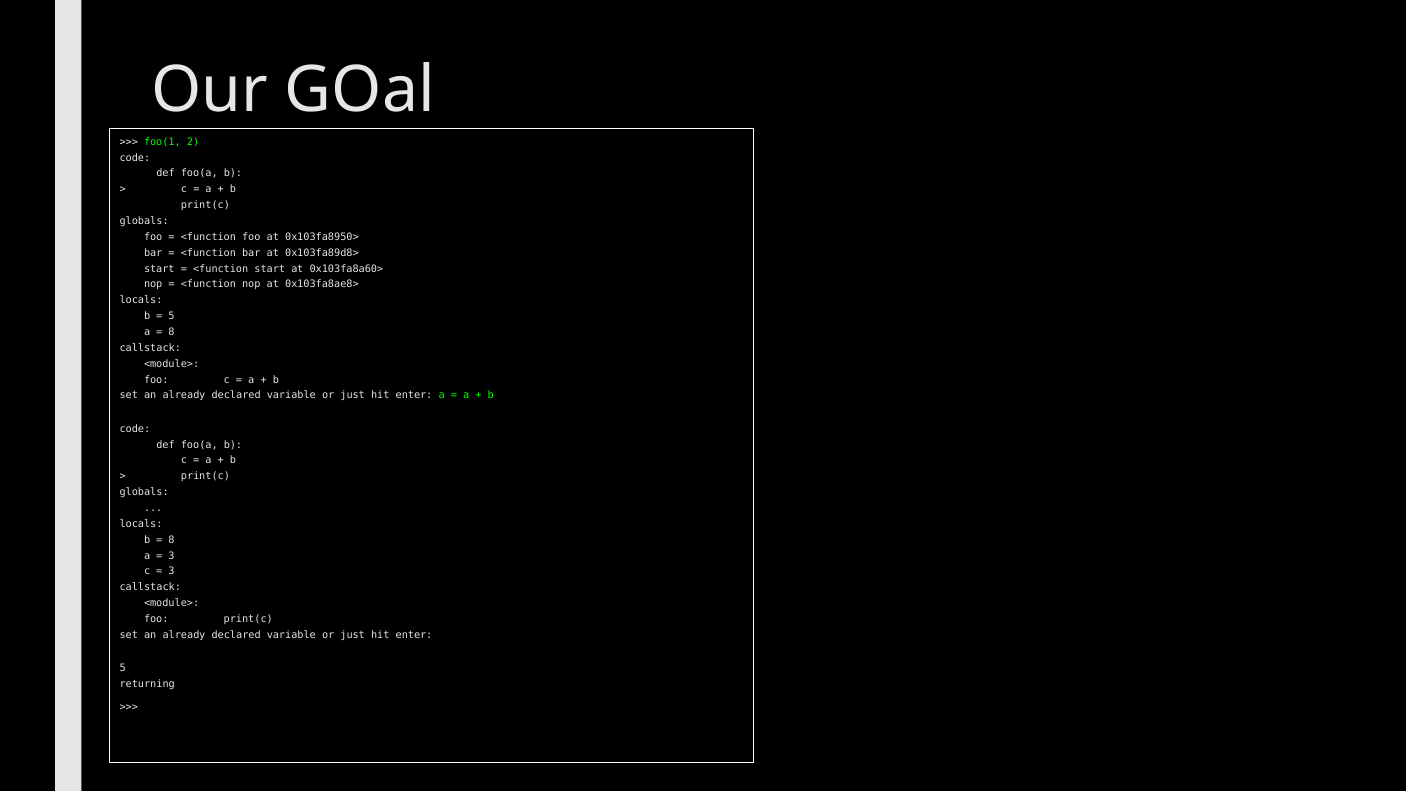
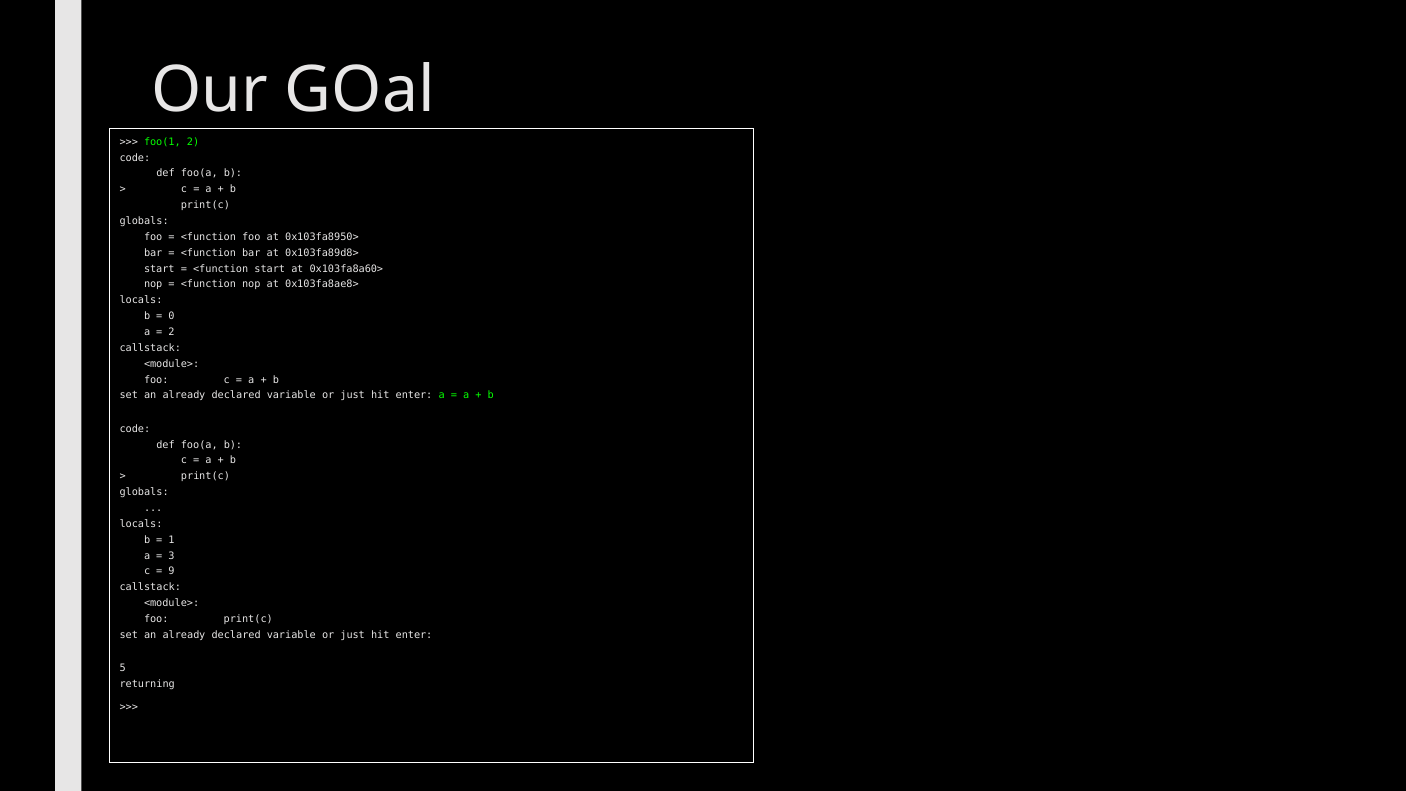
5: 5 -> 0 (172, 316)
8: 8 -> 2 (172, 332)
8: 8 -> 1 (172, 540)
3: 3 -> 9 (172, 571)
